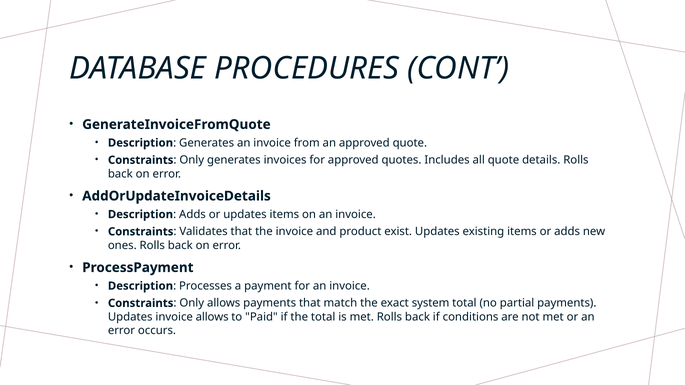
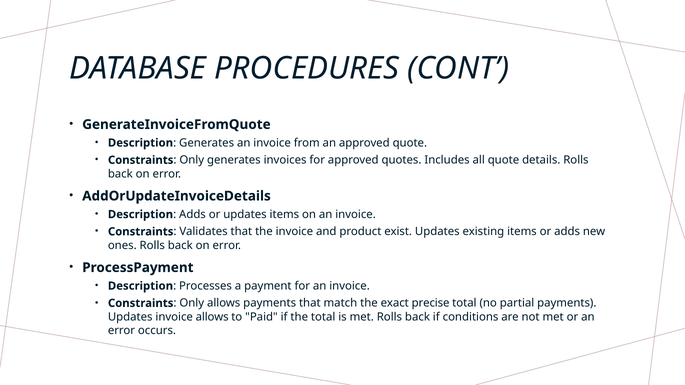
system: system -> precise (431, 303)
